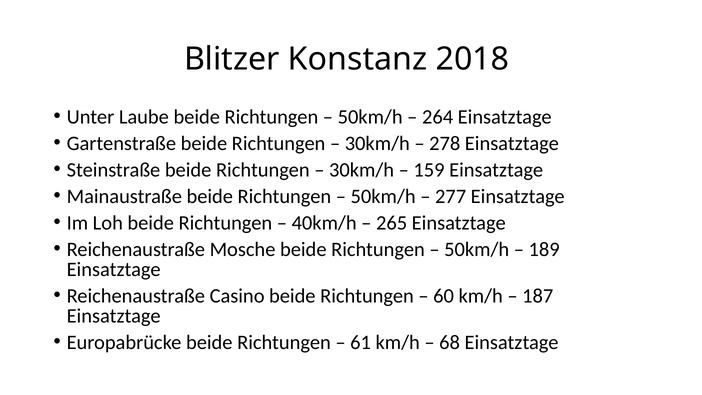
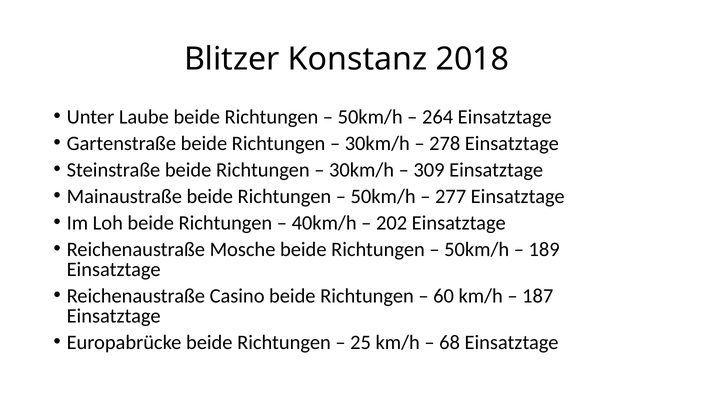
159: 159 -> 309 (429, 170)
265: 265 -> 202 (392, 223)
61: 61 -> 25 (361, 342)
